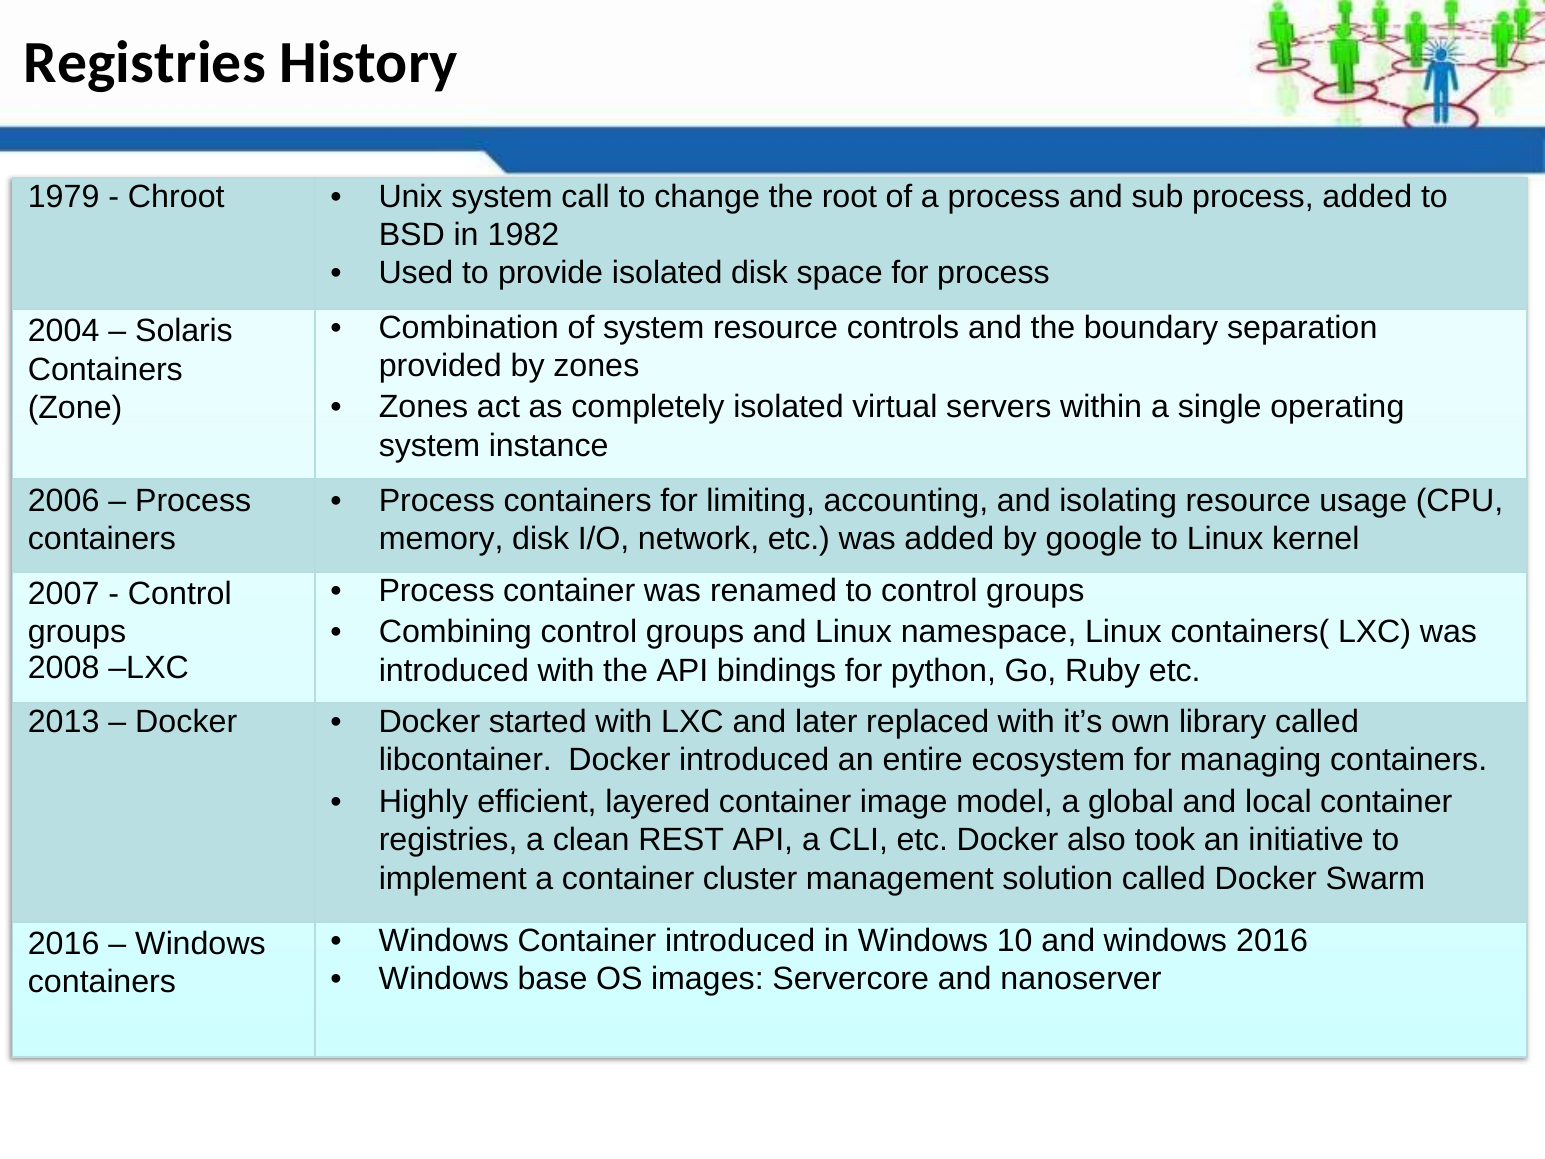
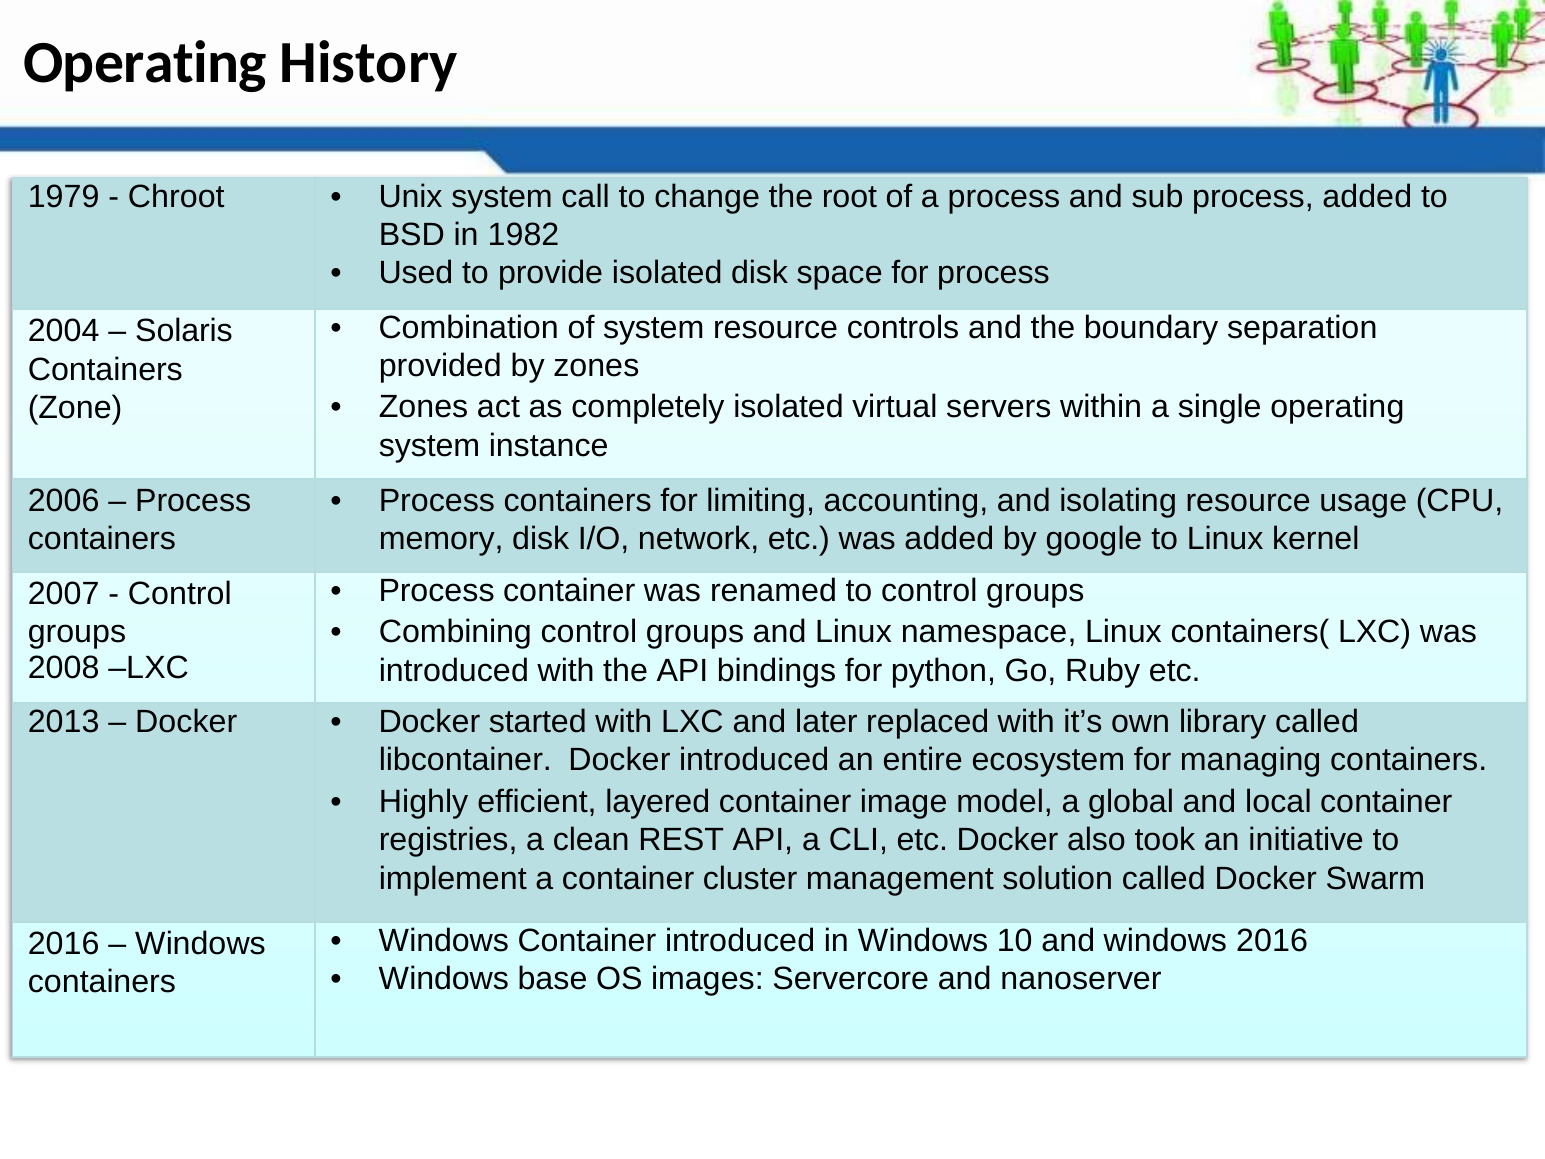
Registries: Registries -> Operating (145, 63)
